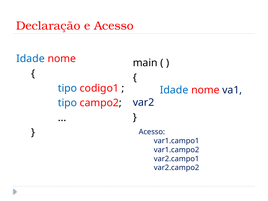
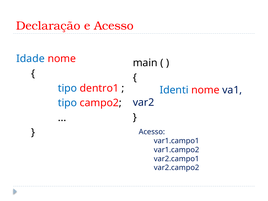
codigo1: codigo1 -> dentro1 (99, 88)
Idade: Idade -> Identi (174, 90)
